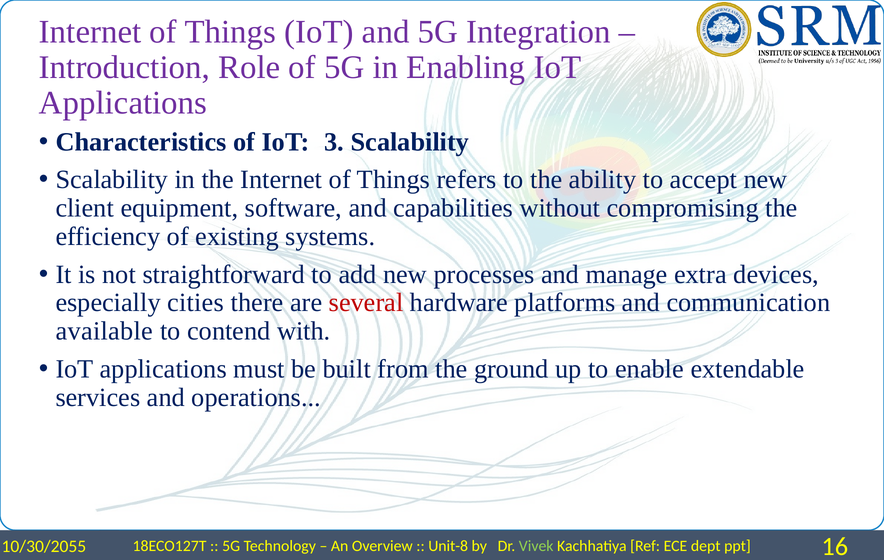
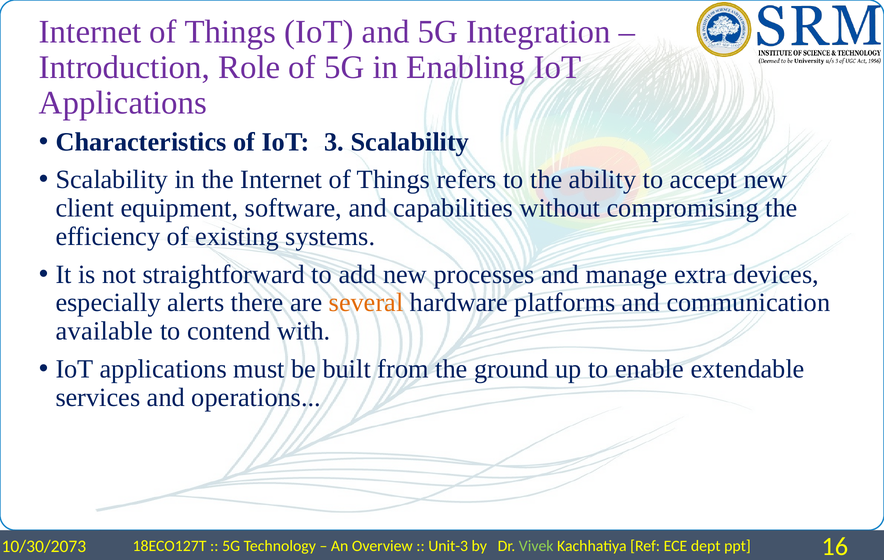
cities: cities -> alerts (196, 303)
several colour: red -> orange (366, 303)
10/30/2055: 10/30/2055 -> 10/30/2073 (44, 547)
Unit-8: Unit-8 -> Unit-3 (448, 546)
